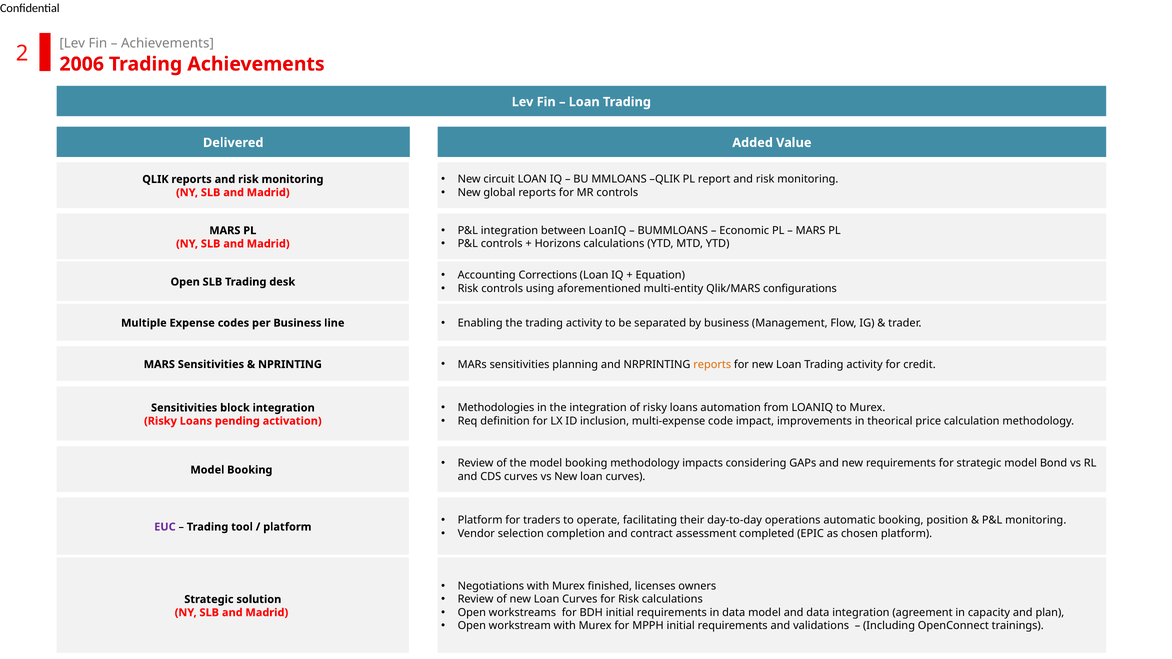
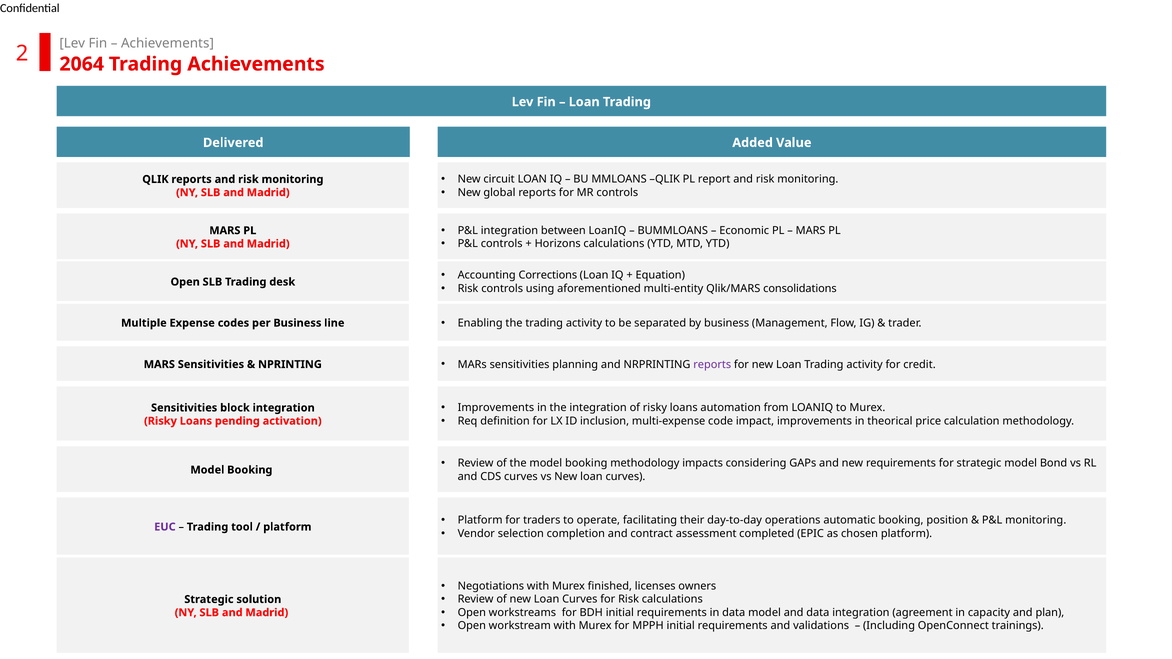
2006: 2006 -> 2064 (82, 64)
configurations: configurations -> consolidations (800, 289)
reports colour: orange -> purple (712, 365)
Methodologies: Methodologies -> Improvements (496, 408)
